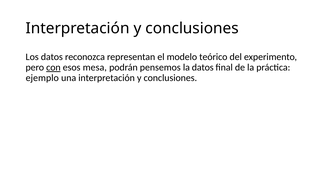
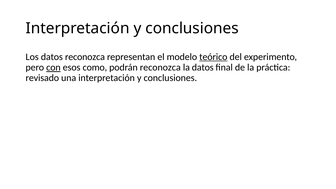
teórico underline: none -> present (213, 57)
mesa: mesa -> como (95, 67)
podrán pensemos: pensemos -> reconozca (160, 67)
ejemplo: ejemplo -> revisado (42, 78)
